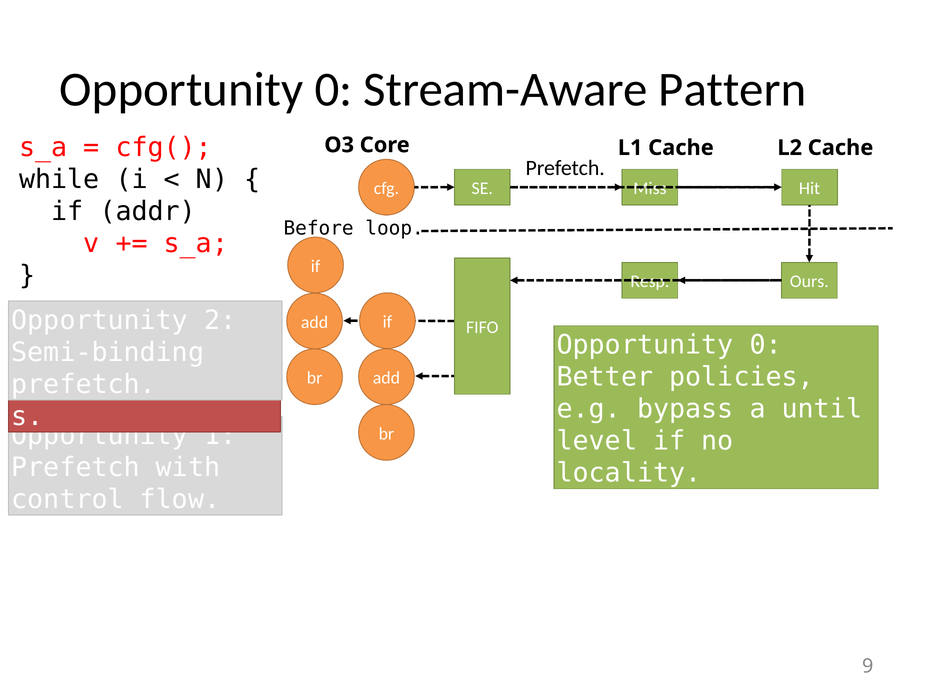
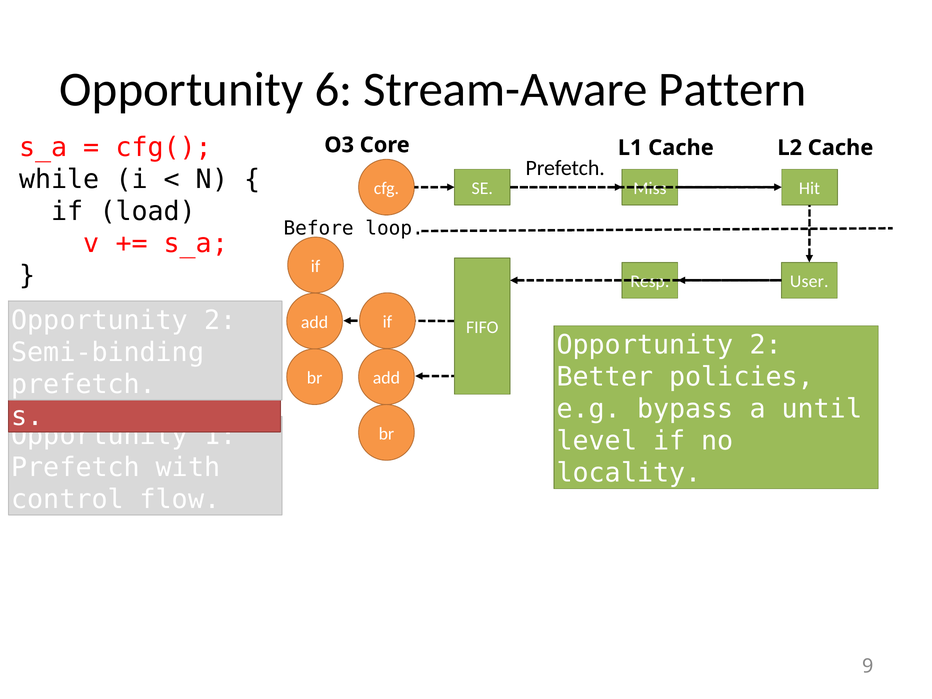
0: 0 -> 6 (333, 90)
addr: addr -> load (148, 211)
Ours: Ours -> User (809, 282)
0: 0 -> 2 (766, 345)
